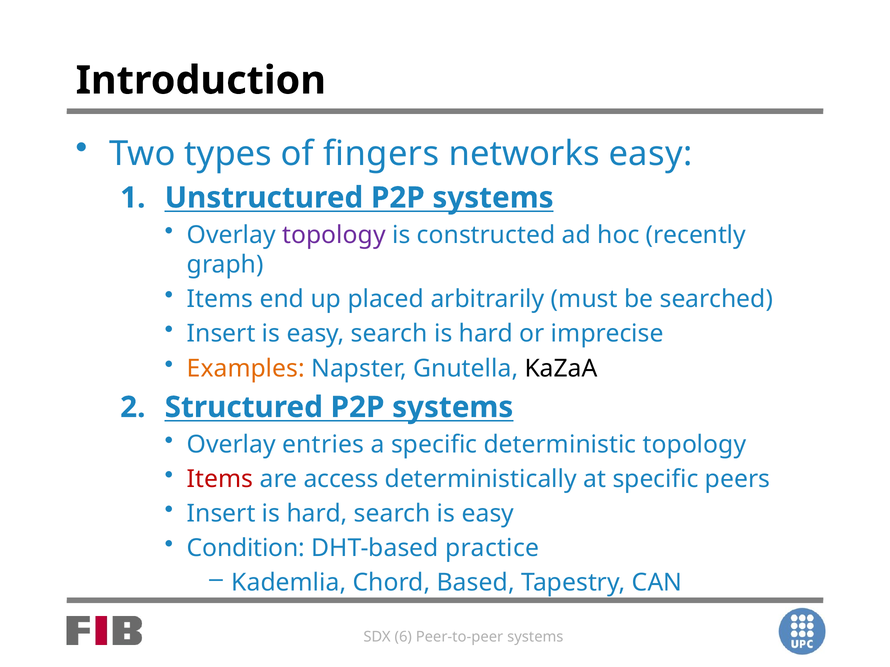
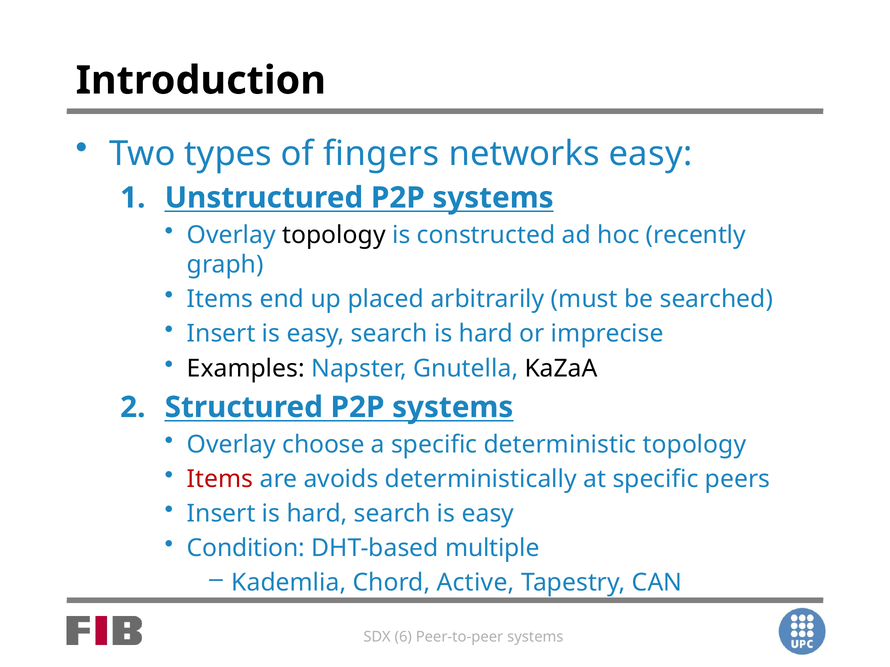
topology colour: purple -> black (334, 235)
Examples colour: orange -> black (246, 369)
entries: entries -> choose (323, 445)
access: access -> avoids (341, 479)
practice: practice -> multiple (492, 549)
Based: Based -> Active (476, 583)
